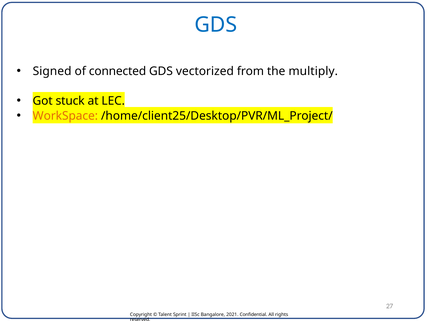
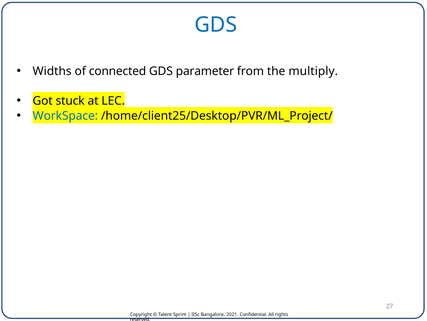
Signed: Signed -> Widths (52, 71)
vectorized: vectorized -> parameter (205, 71)
WorkSpace colour: orange -> blue (65, 116)
